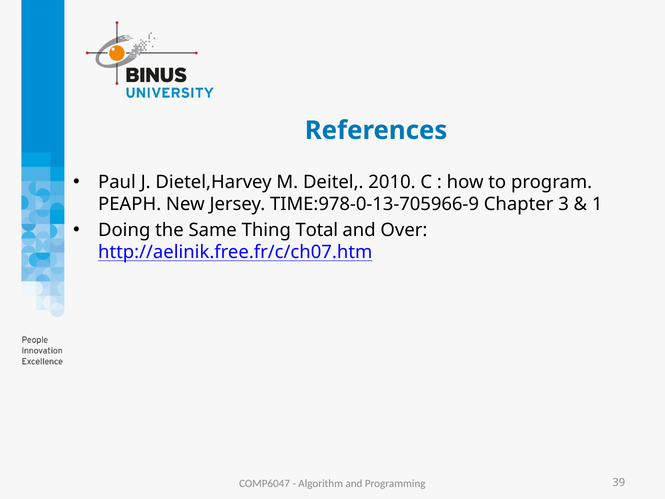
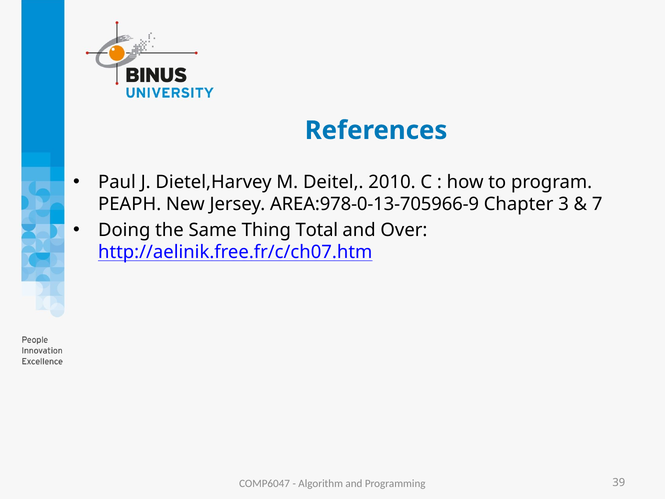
TIME:978-0-13-705966-9: TIME:978-0-13-705966-9 -> AREA:978-0-13-705966-9 (375, 204)
1: 1 -> 7 (597, 204)
